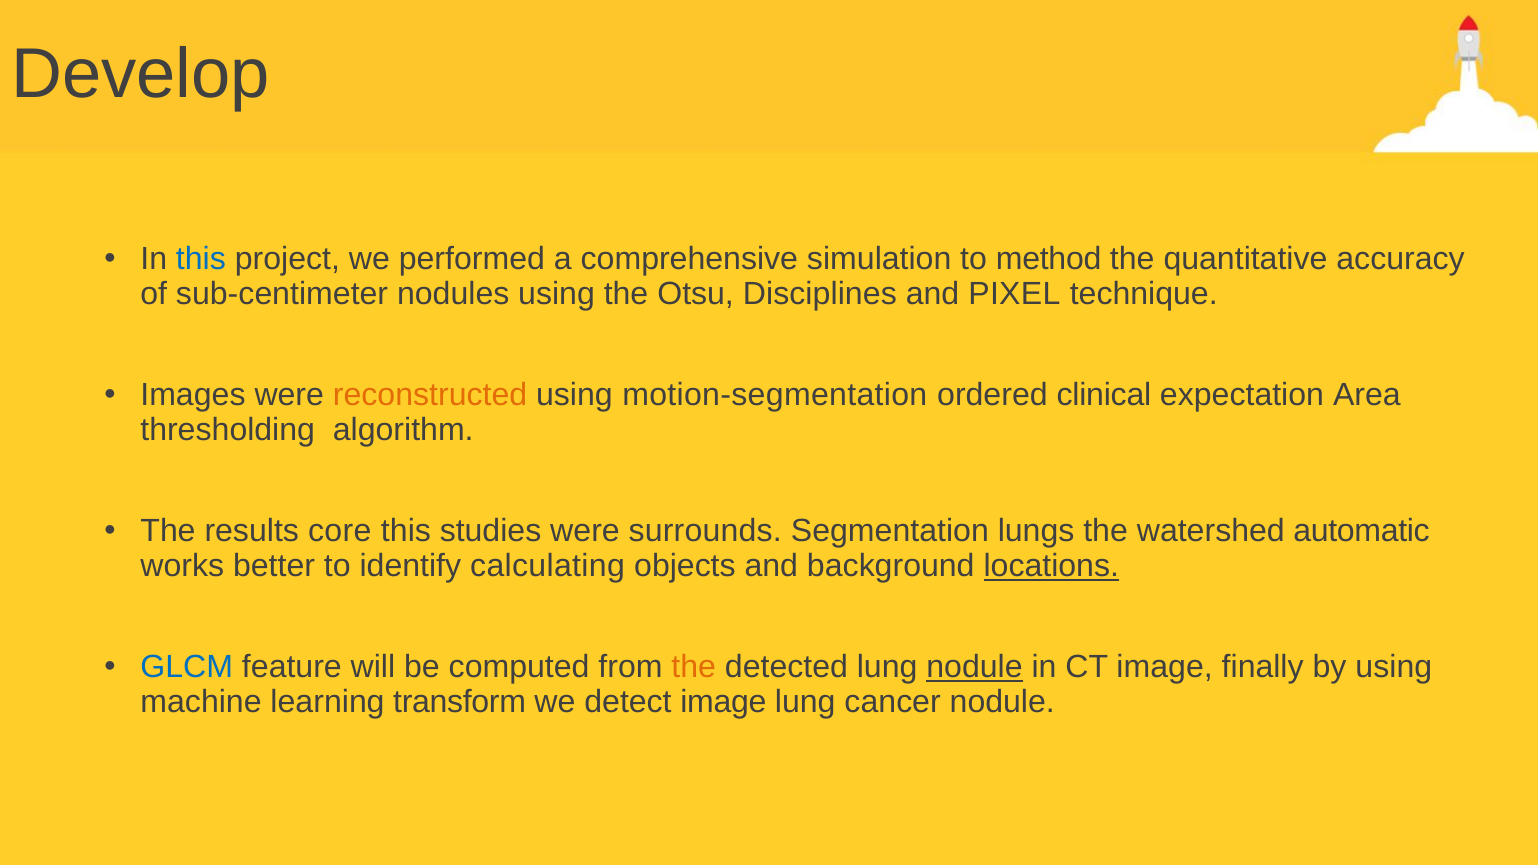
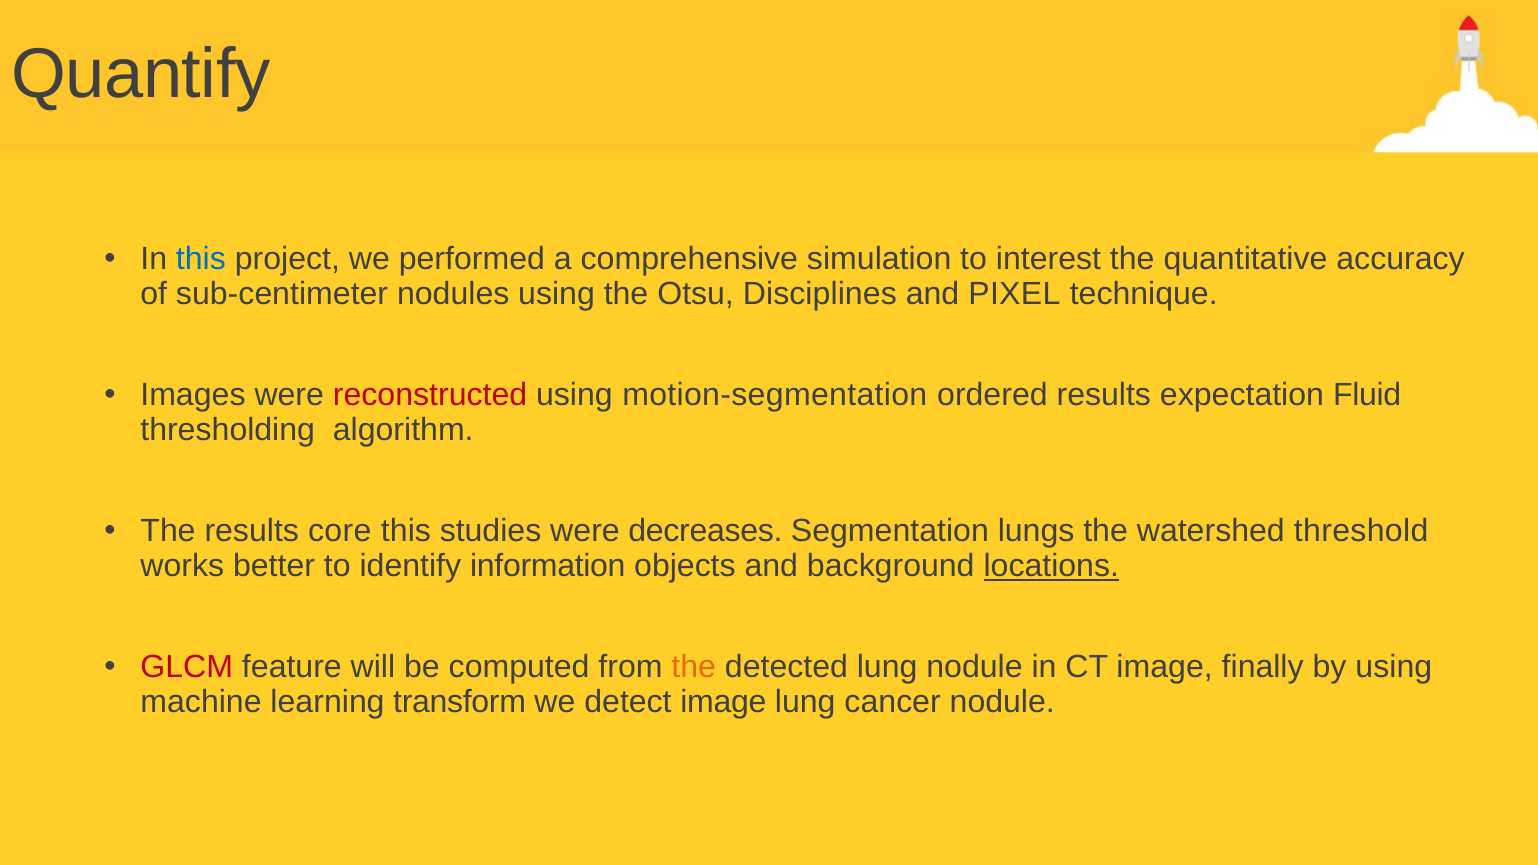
Develop: Develop -> Quantify (141, 74)
method: method -> interest (1049, 259)
reconstructed colour: orange -> red (430, 395)
ordered clinical: clinical -> results (1104, 395)
Area: Area -> Fluid (1367, 395)
surrounds: surrounds -> decreases (705, 531)
automatic: automatic -> threshold (1361, 531)
calculating: calculating -> information (548, 566)
GLCM colour: blue -> red (187, 667)
nodule underline: present -> none (975, 667)
